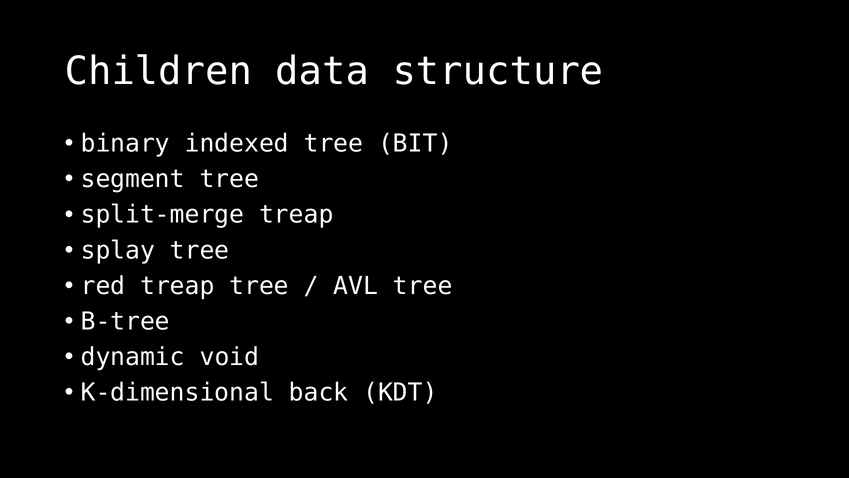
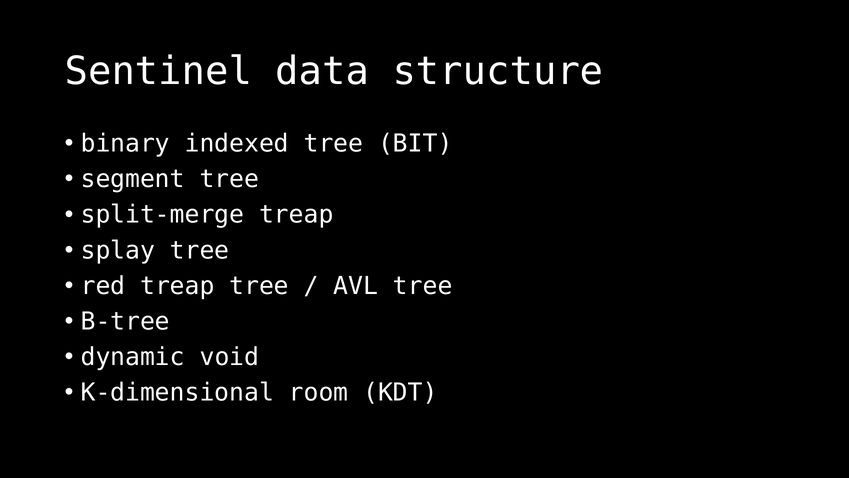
Children: Children -> Sentinel (158, 71)
back: back -> room (319, 392)
